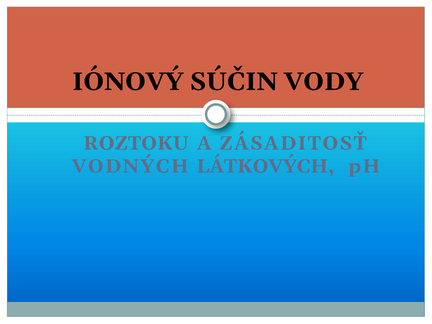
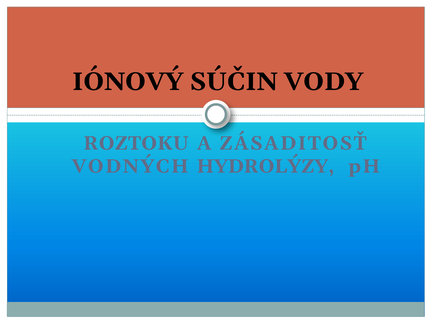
LÁTKOVÝCH: LÁTKOVÝCH -> HYDROLÝZY (265, 166)
